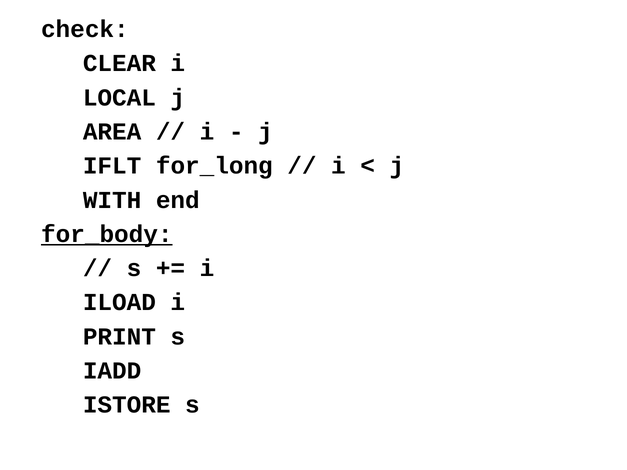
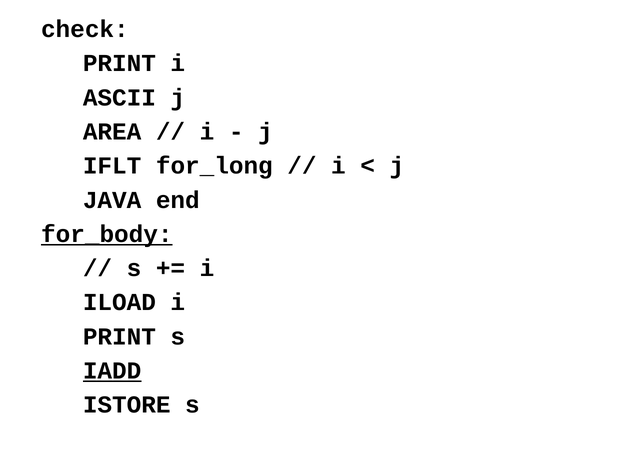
CLEAR: CLEAR -> PRINT (119, 63)
LOCAL: LOCAL -> ASCII (119, 98)
WITH: WITH -> JAVA (112, 200)
IADD underline: none -> present (112, 371)
